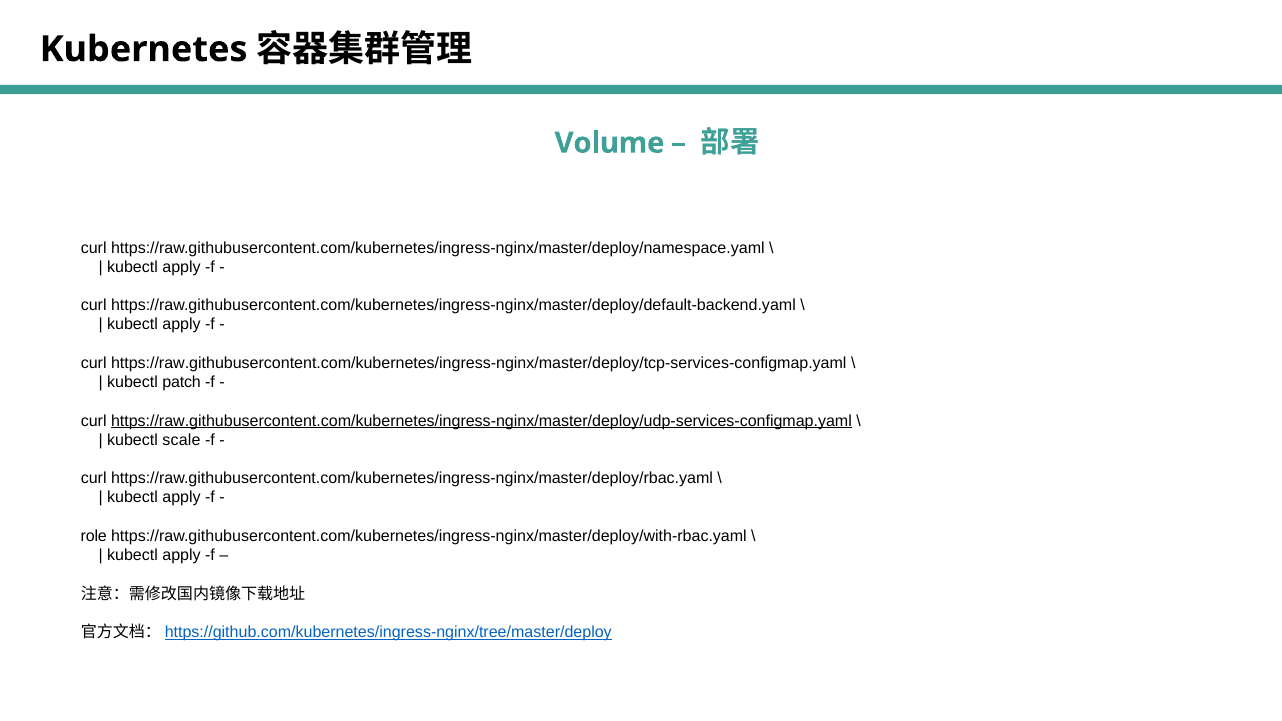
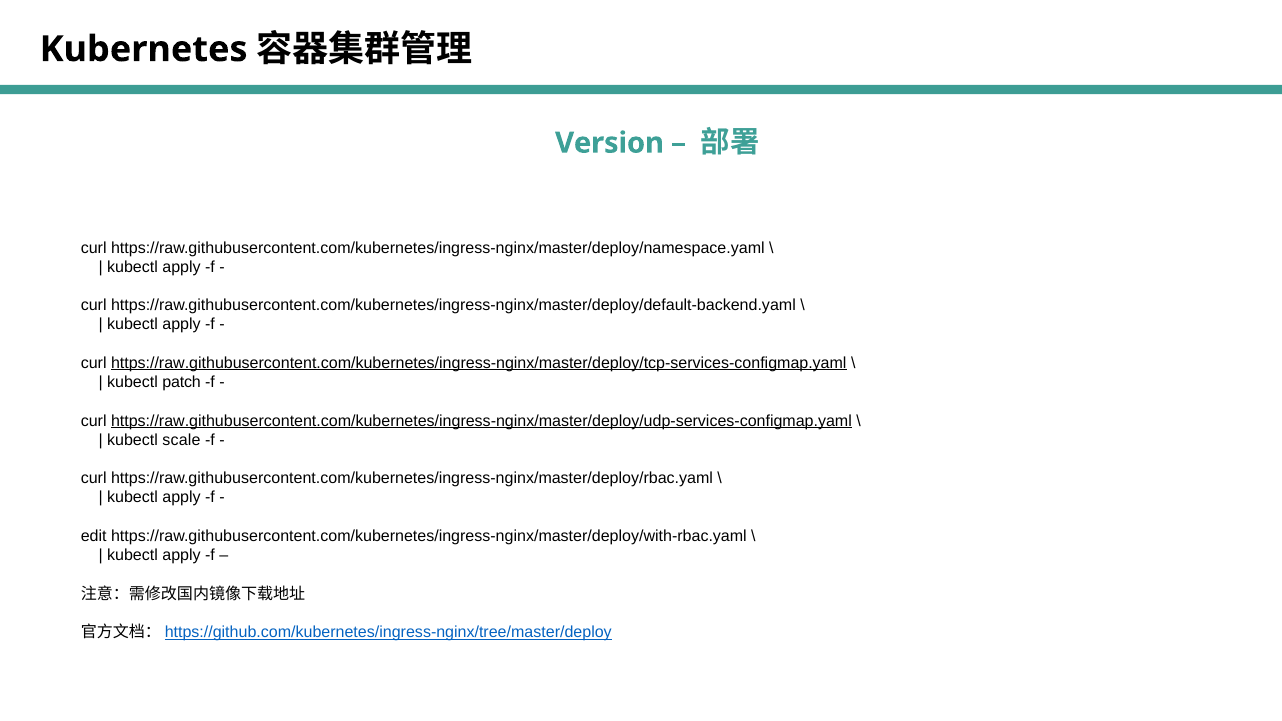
Volume: Volume -> Version (610, 143)
https://raw.githubusercontent.com/kubernetes/ingress-nginx/master/deploy/tcp-services-configmap.yaml underline: none -> present (479, 363)
role: role -> edit (94, 536)
